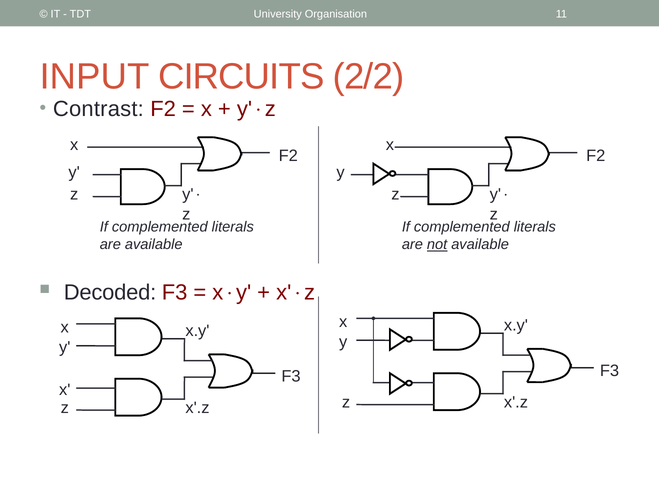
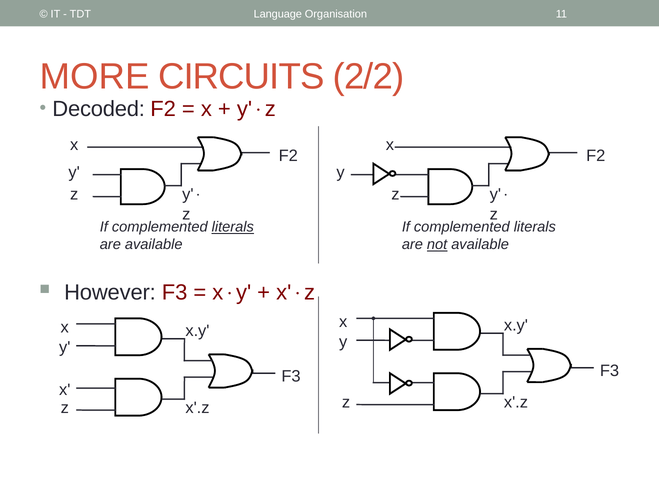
University: University -> Language (278, 14)
INPUT: INPUT -> MORE (95, 77)
Contrast: Contrast -> Decoded (99, 109)
literals underline: none -> present (233, 227)
Decoded: Decoded -> However (110, 293)
